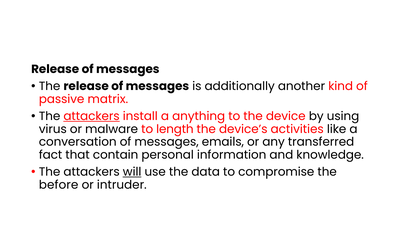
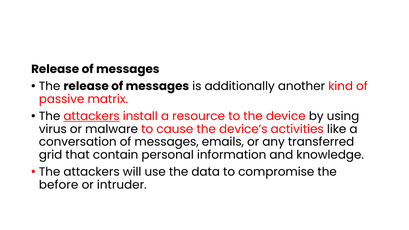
anything: anything -> resource (199, 116)
length: length -> cause (175, 129)
fact: fact -> grid (51, 155)
will underline: present -> none (132, 172)
